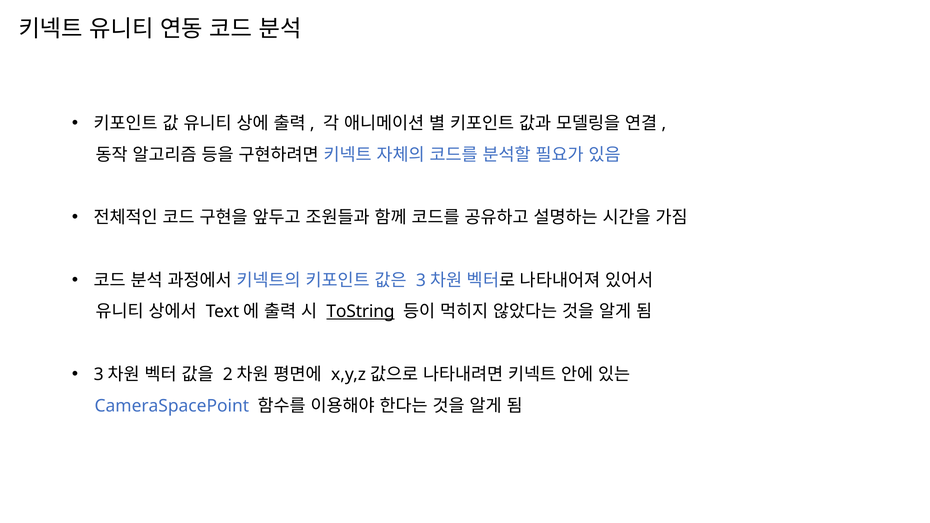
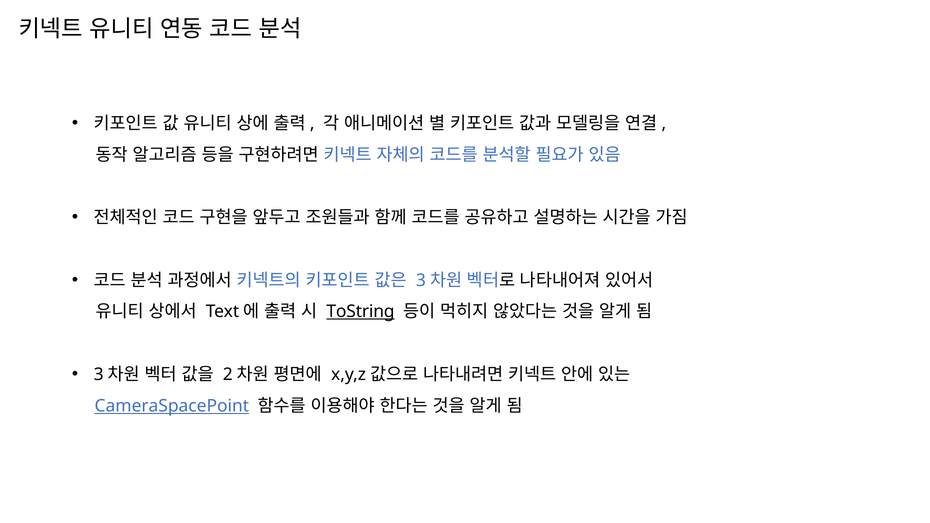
CameraSpacePoint underline: none -> present (172, 406)
